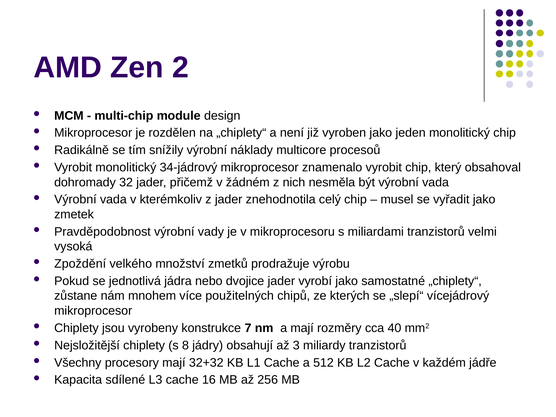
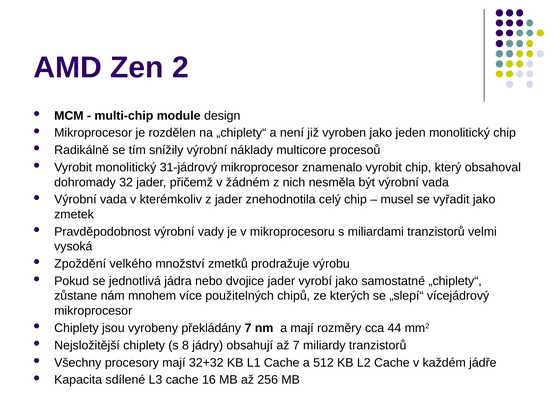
34-jádrový: 34-jádrový -> 31-jádrový (188, 167)
konstrukce: konstrukce -> překládány (211, 328)
40: 40 -> 44 (394, 328)
až 3: 3 -> 7 (296, 345)
